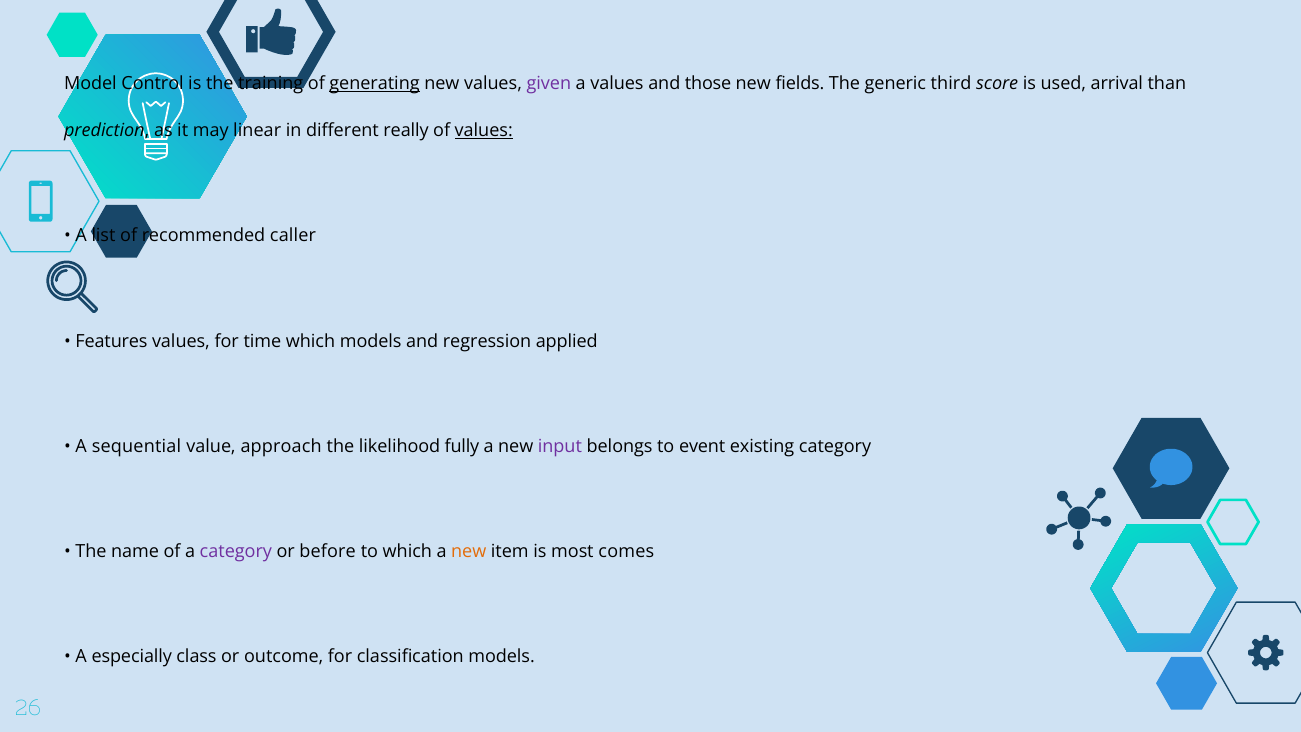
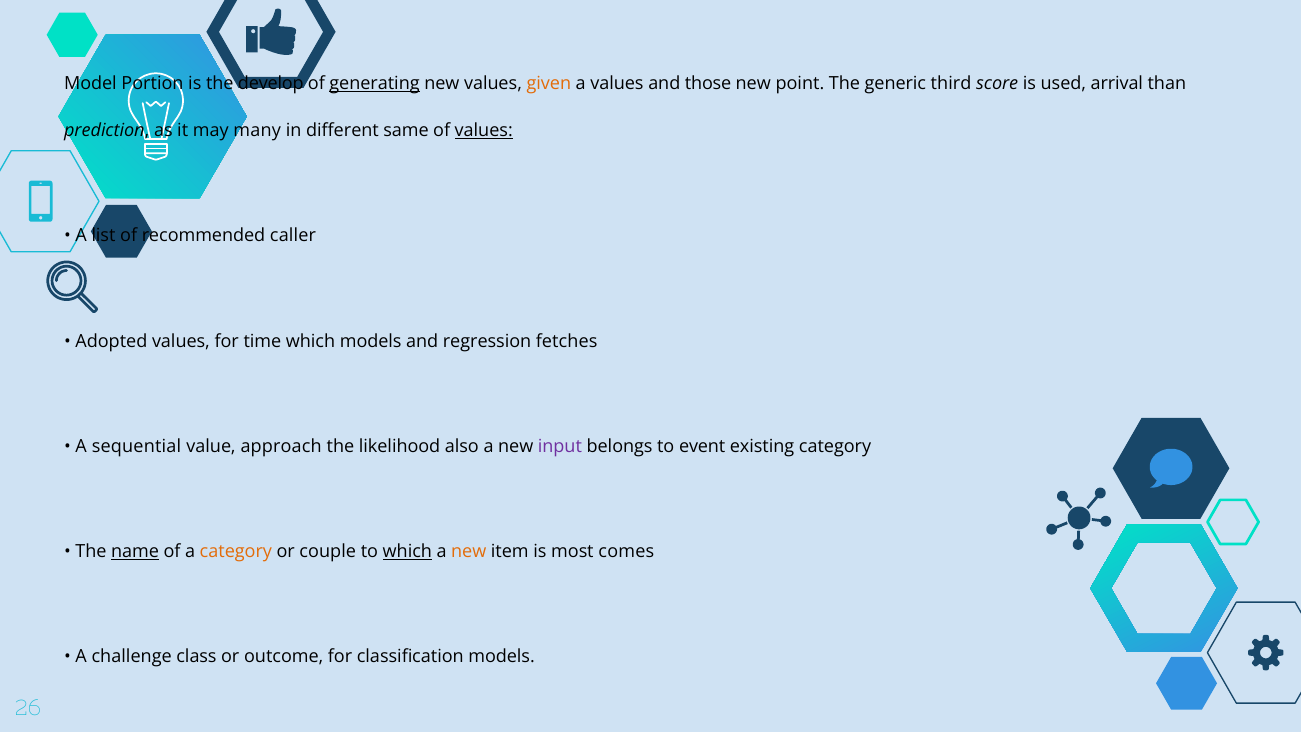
Control: Control -> Portion (153, 83)
training: training -> develop (271, 83)
given colour: purple -> orange (549, 83)
fields: fields -> point (800, 83)
linear: linear -> many (257, 131)
really: really -> same (406, 131)
Features: Features -> Adopted (111, 341)
applied: applied -> fetches (567, 341)
fully: fully -> also (462, 446)
name underline: none -> present (135, 551)
category colour: purple -> orange (236, 551)
before: before -> couple (328, 551)
which underline: none -> present (407, 551)
especially: especially -> challenge (132, 656)
